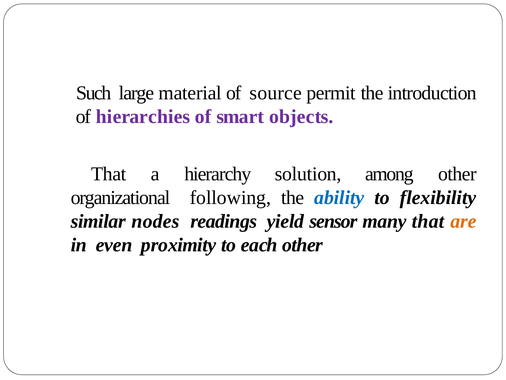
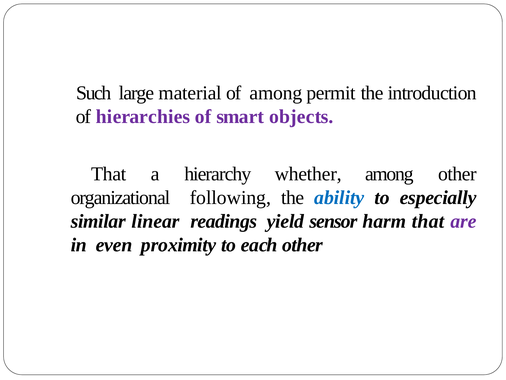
of source: source -> among (276, 93)
solution: solution -> whether (308, 174)
flexibility: flexibility -> especially (438, 197)
nodes: nodes -> linear (156, 221)
many: many -> harm (384, 221)
are colour: orange -> purple (464, 221)
